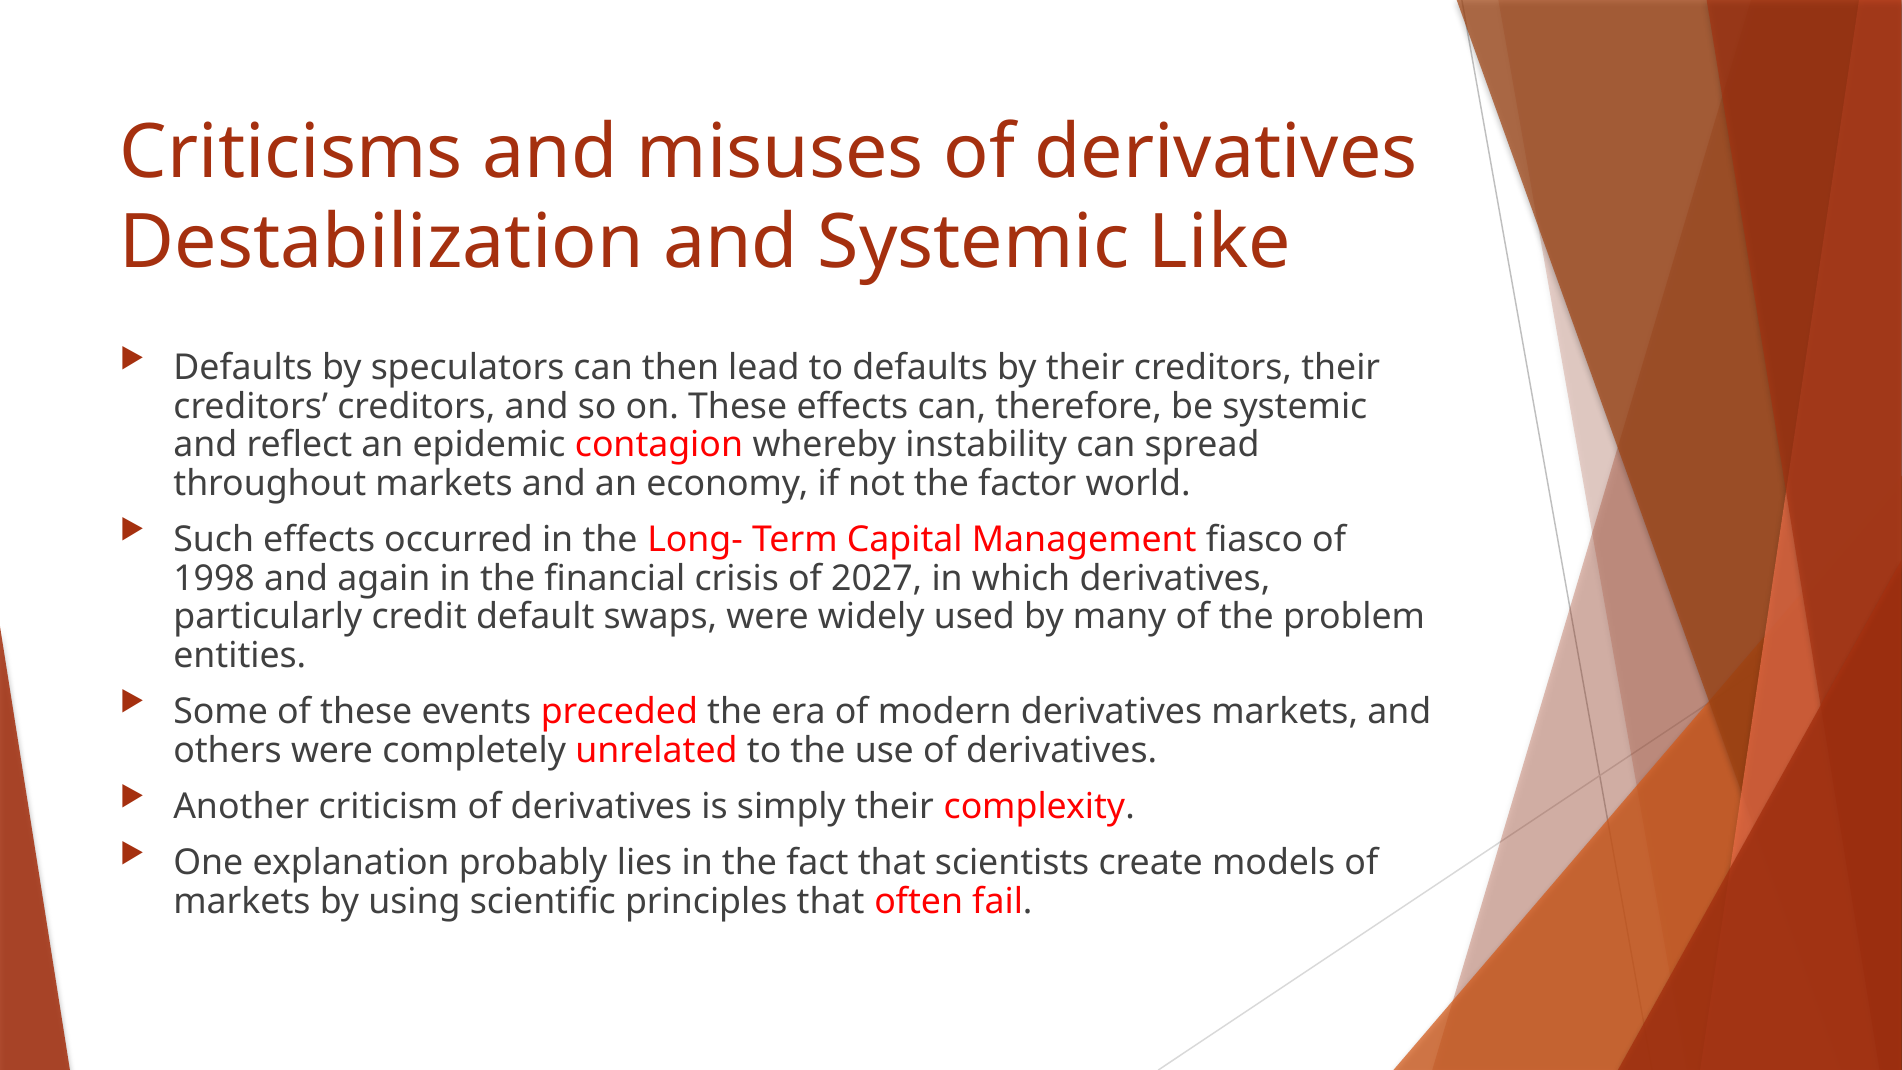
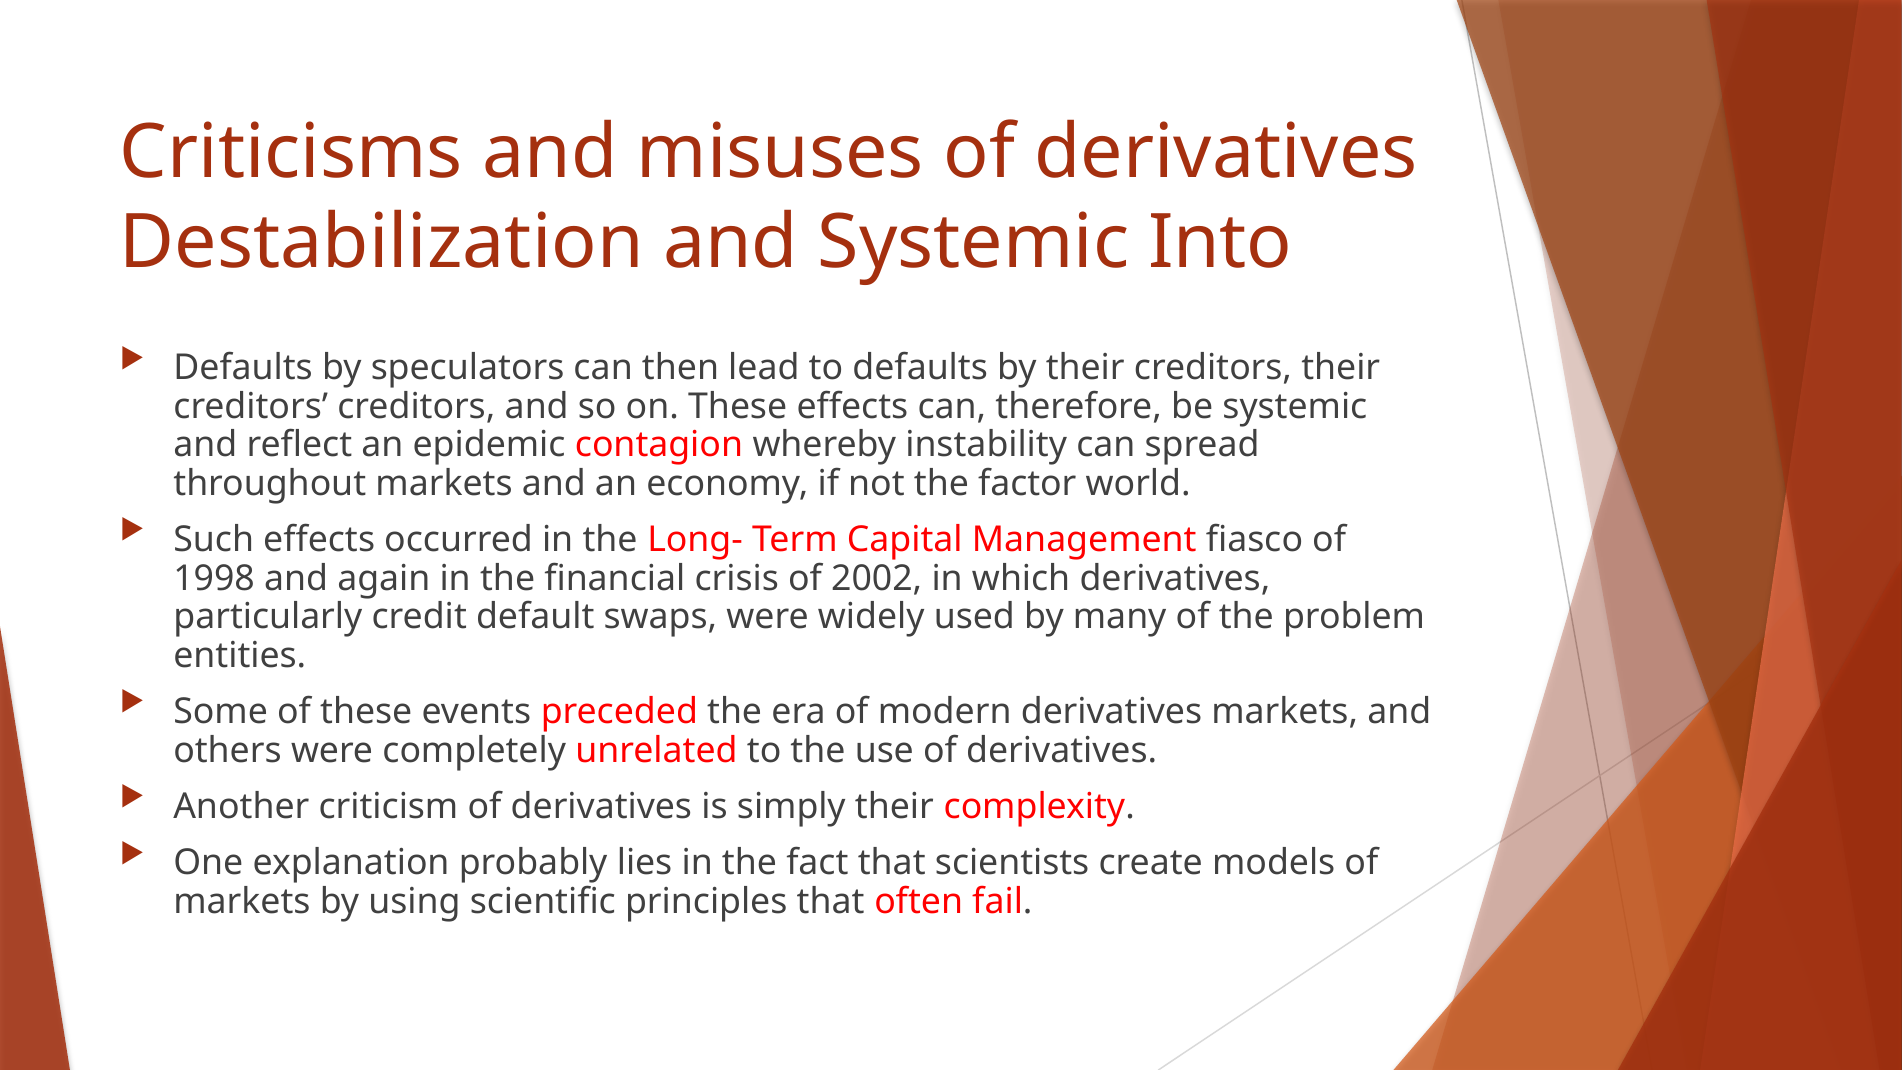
Like: Like -> Into (1220, 243)
2027: 2027 -> 2002 (877, 579)
